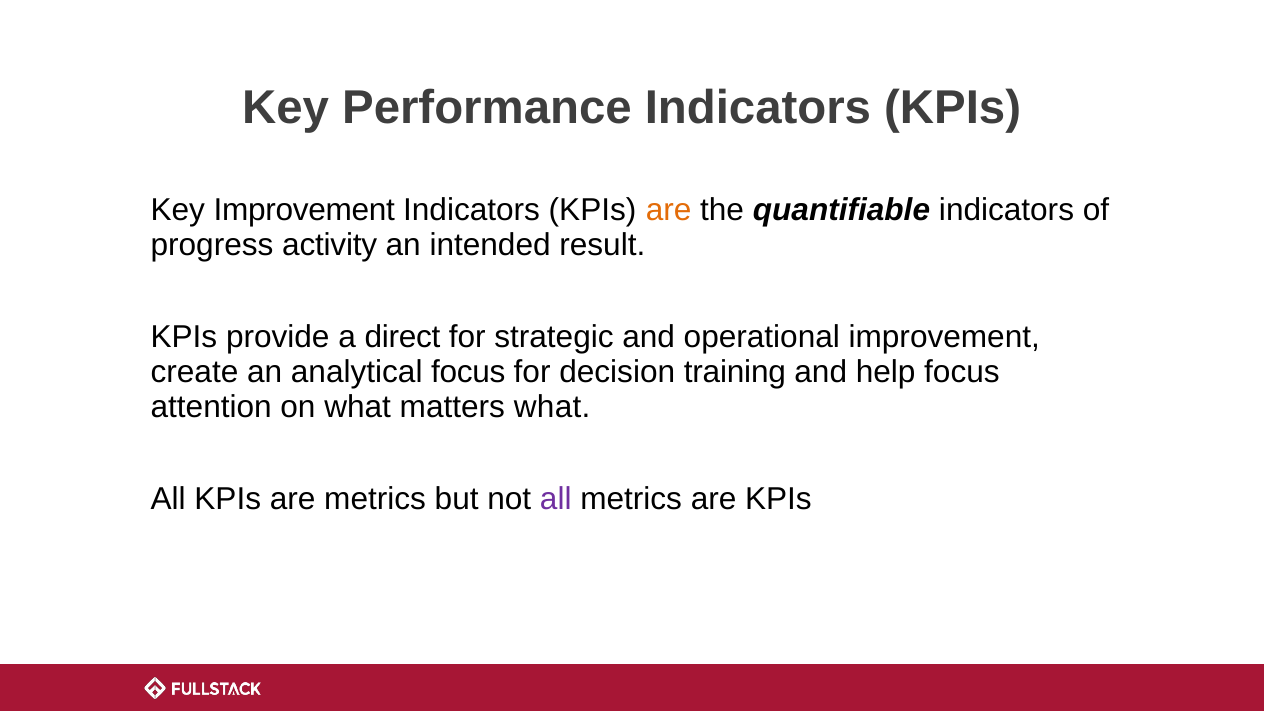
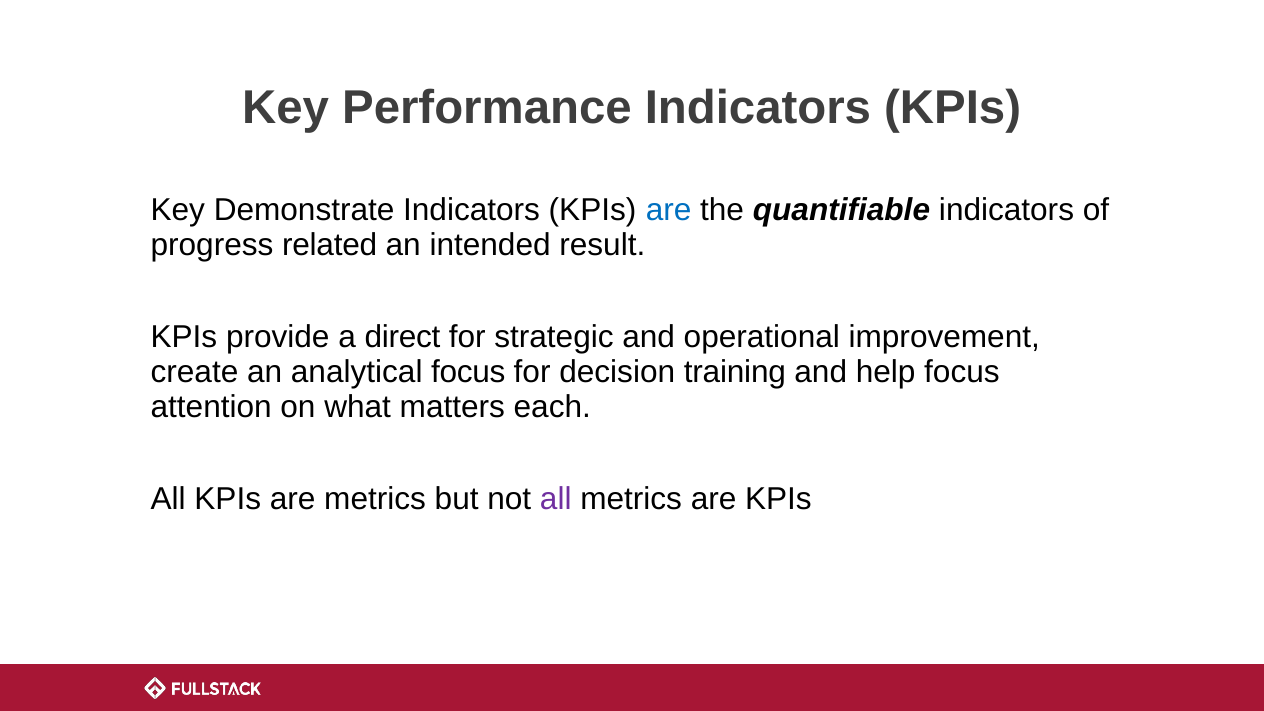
Key Improvement: Improvement -> Demonstrate (304, 210)
are colour: orange -> blue (669, 210)
activity: activity -> related (330, 245)
matters what: what -> each (552, 407)
